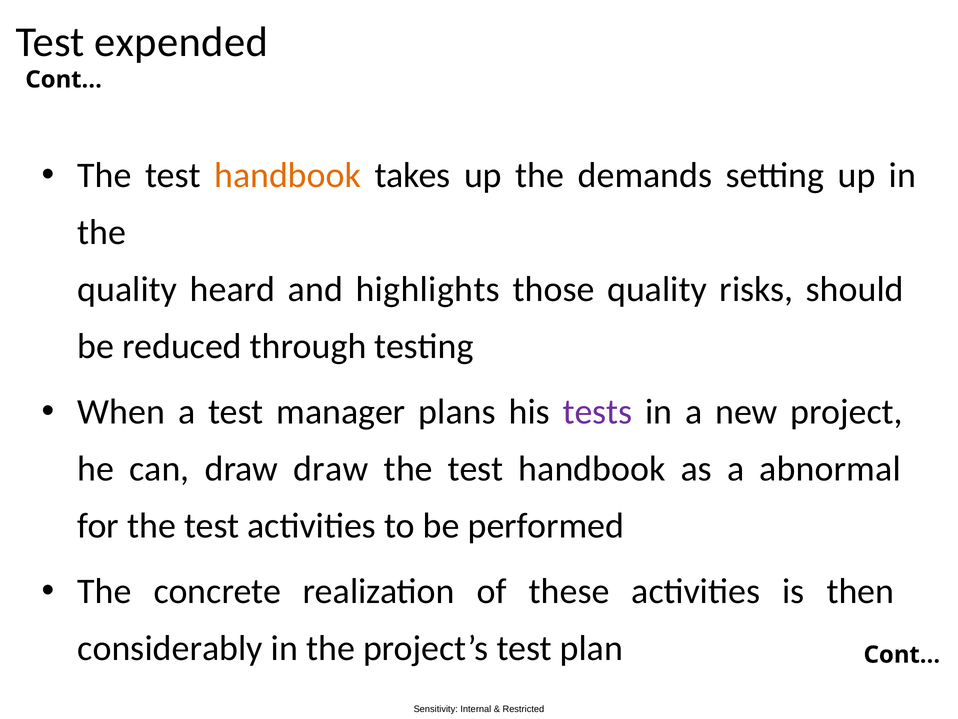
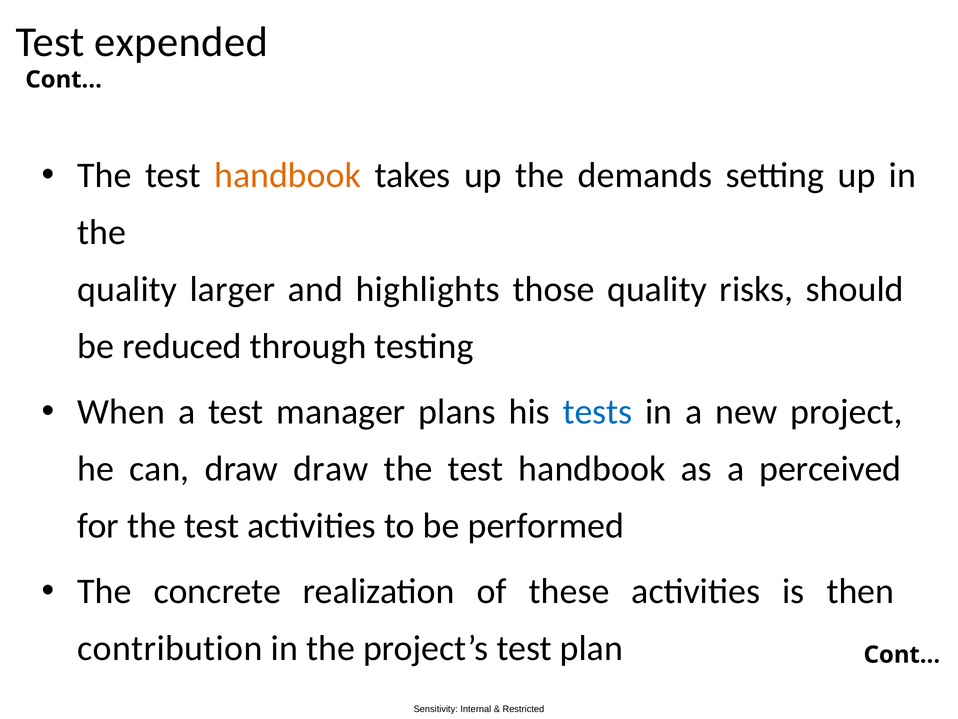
heard: heard -> larger (232, 289)
tests colour: purple -> blue (597, 412)
abnormal: abnormal -> perceived (830, 469)
considerably: considerably -> contribution (170, 648)
